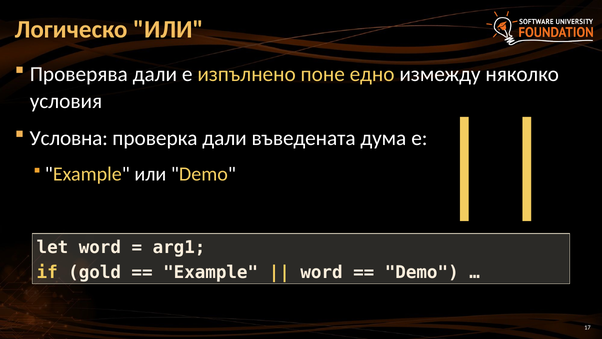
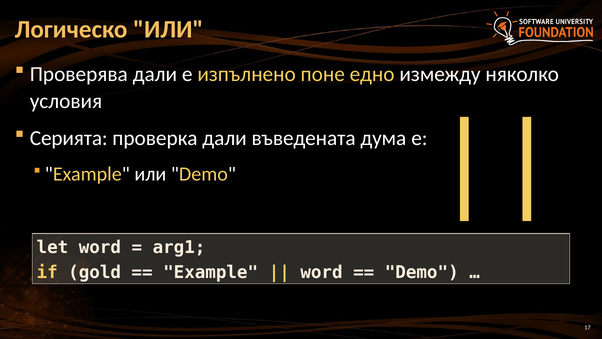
Условна: Условна -> Серията (69, 138)
